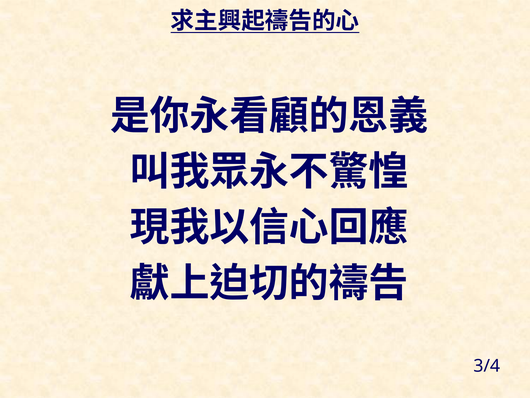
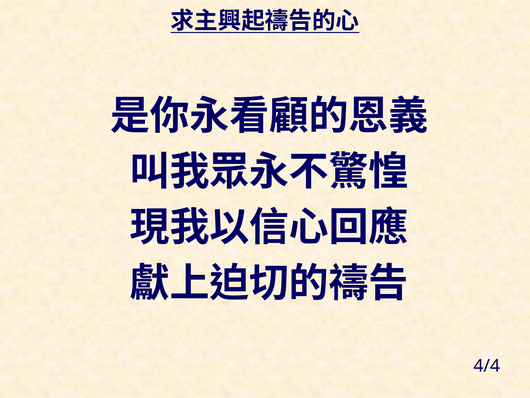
3/4: 3/4 -> 4/4 (487, 366)
